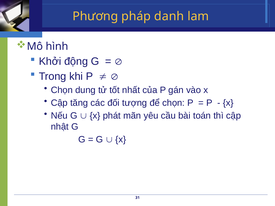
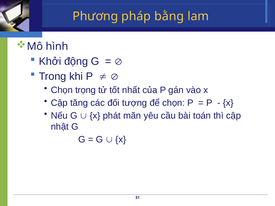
danh: danh -> bằng (169, 16)
dung: dung -> trọng (86, 90)
